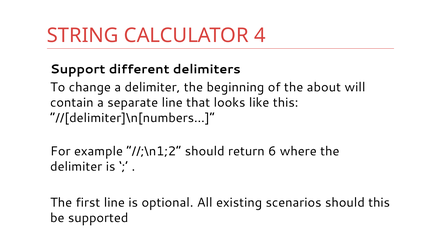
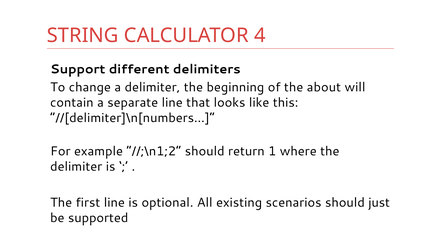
6: 6 -> 1 (272, 151)
should this: this -> just (379, 203)
